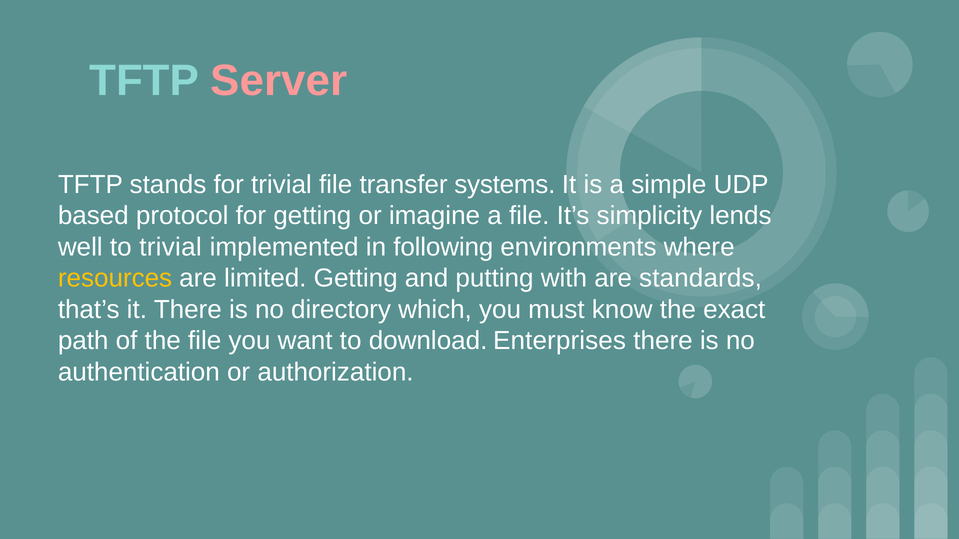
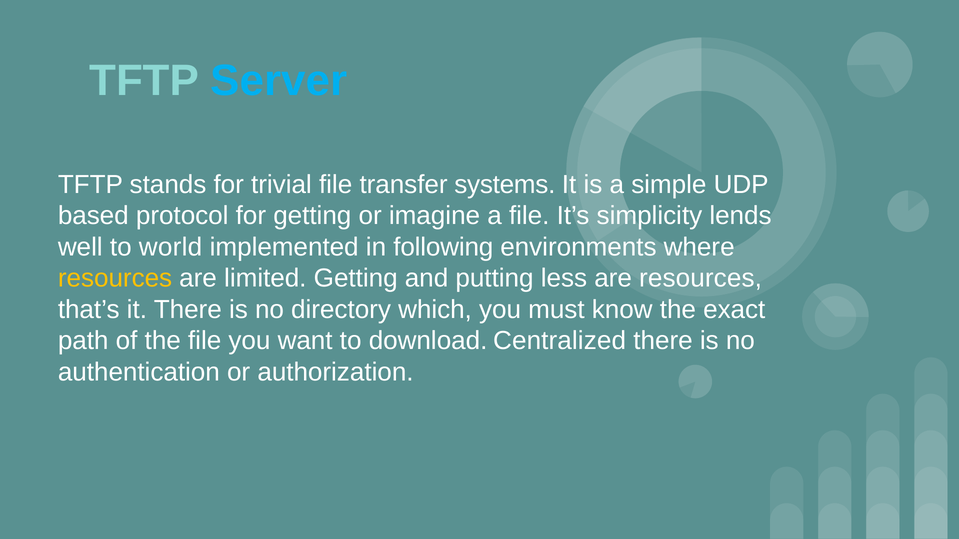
Server colour: pink -> light blue (279, 81)
to trivial: trivial -> world (171, 247)
with: with -> less (564, 279)
are standards: standards -> resources (700, 279)
Enterprises: Enterprises -> Centralized (560, 341)
